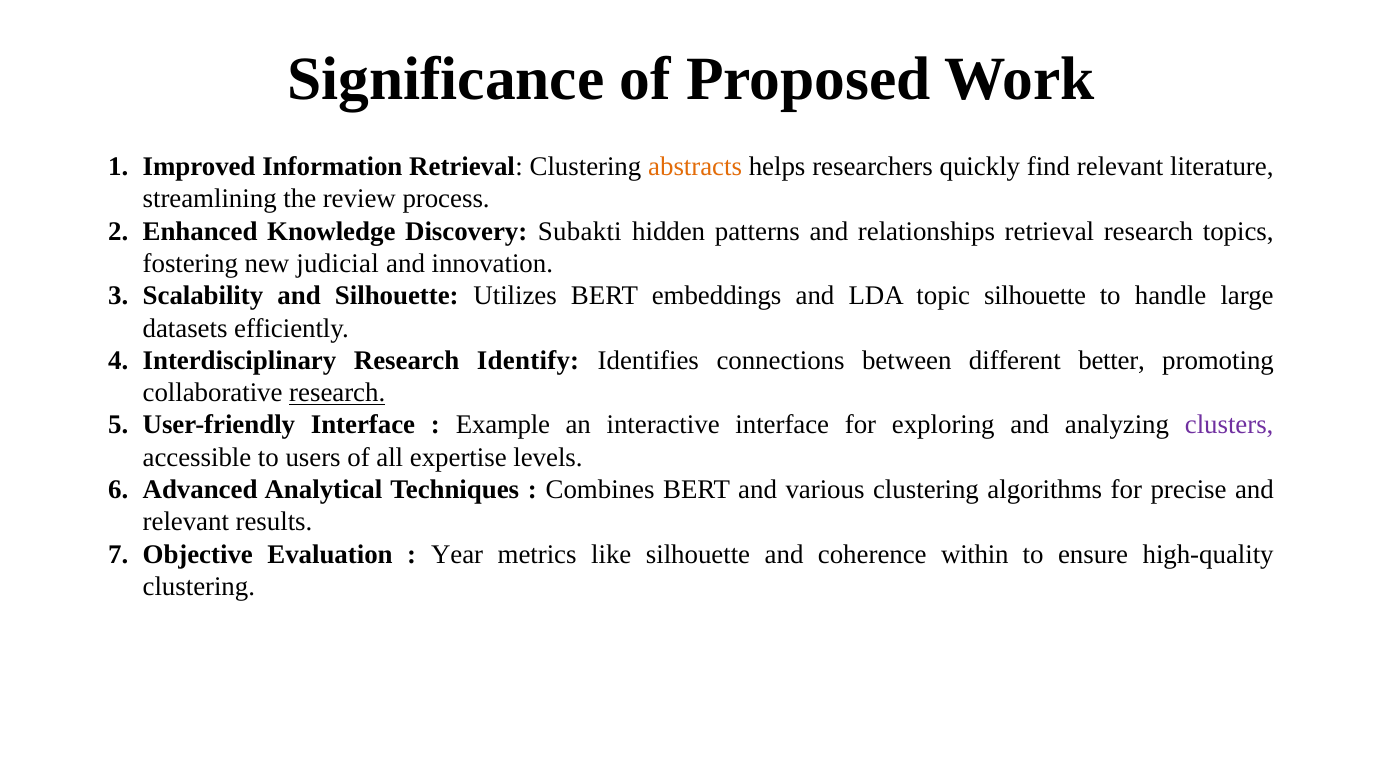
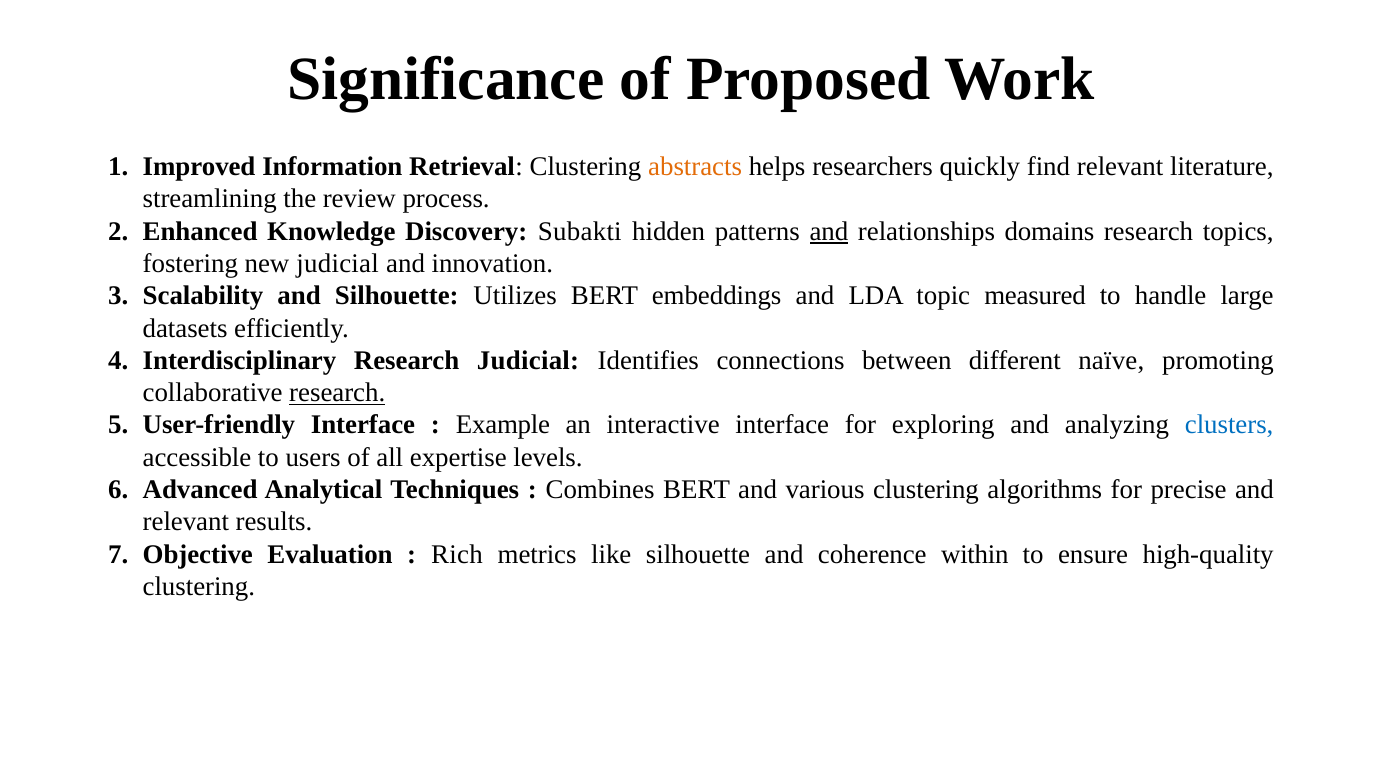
and underline: none -> present (829, 231)
relationships retrieval: retrieval -> domains (1050, 231)
topic silhouette: silhouette -> measured (1035, 296)
Research Identify: Identify -> Judicial (528, 360)
better: better -> naïve (1111, 360)
clusters colour: purple -> blue (1229, 425)
Year: Year -> Rich (457, 554)
